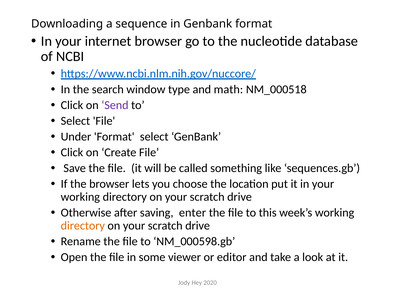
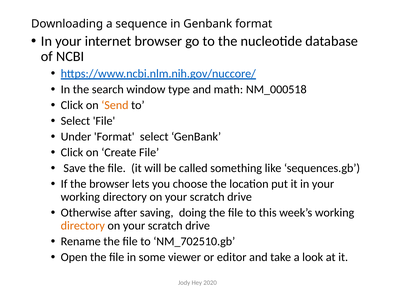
Send colour: purple -> orange (115, 105)
enter: enter -> doing (193, 213)
NM_000598.gb: NM_000598.gb -> NM_702510.gb (194, 242)
